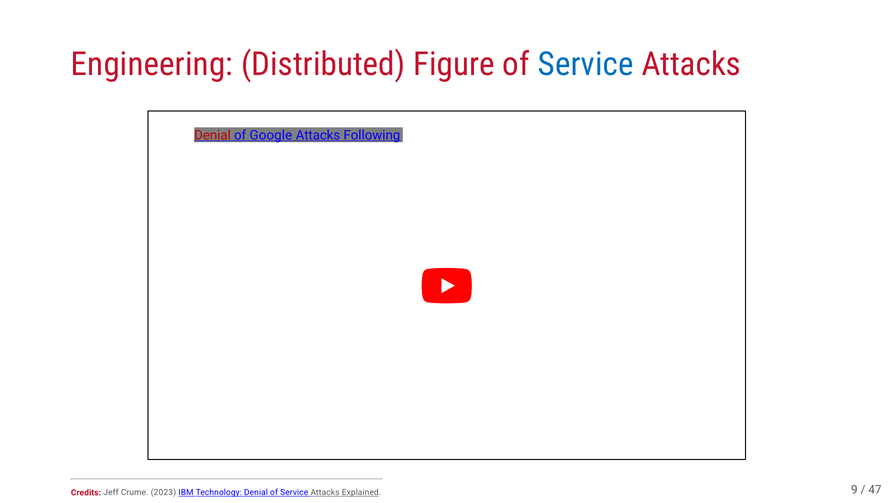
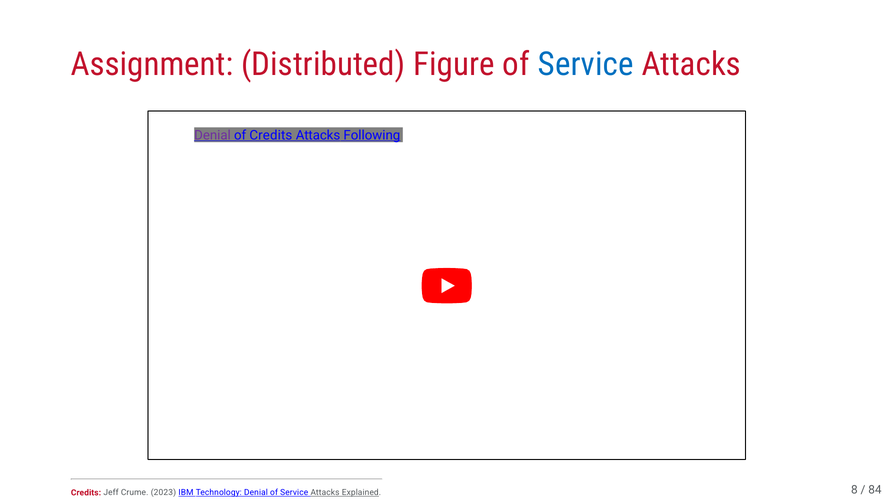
Engineering: Engineering -> Assignment (152, 64)
Denial colour: red -> purple (213, 135)
of Google: Google -> Credits (271, 135)
9: 9 -> 8 (854, 490)
47: 47 -> 84 (875, 490)
